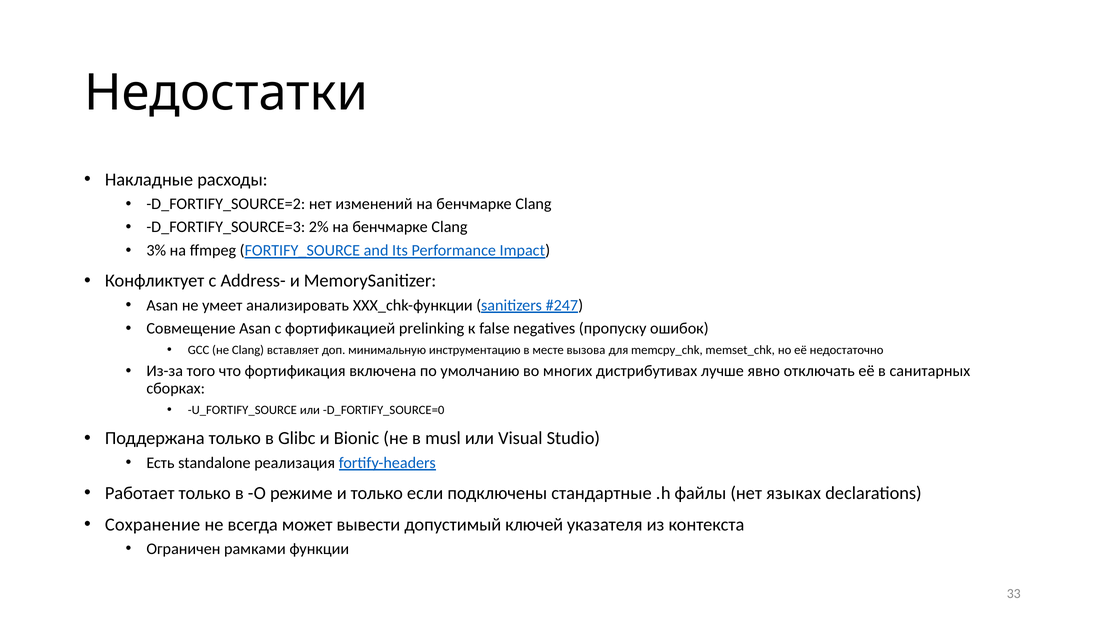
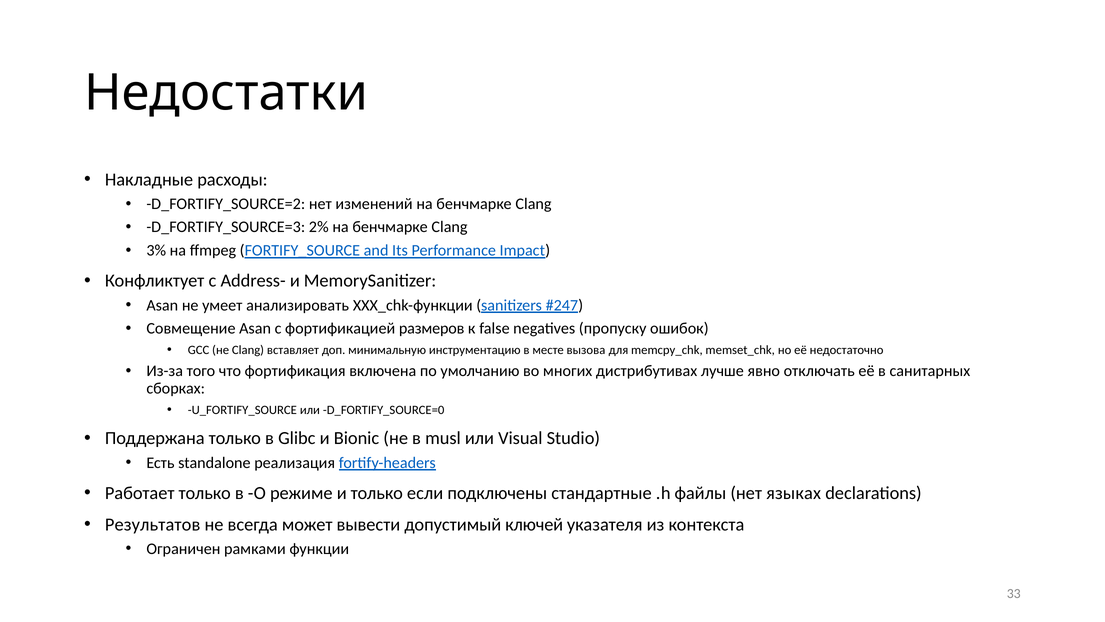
prelinking: prelinking -> размеров (432, 328)
Сохранение: Сохранение -> Результатов (153, 524)
